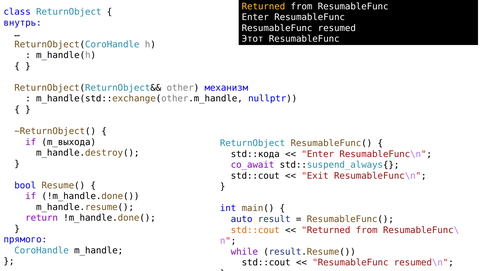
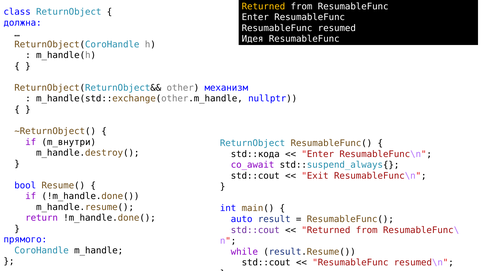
внутрь: внутрь -> должна (23, 23)
Этот: Этот -> Идея (253, 39)
m_выхода: m_выхода -> m_внутри (69, 142)
std::cout colour: orange -> purple (255, 230)
